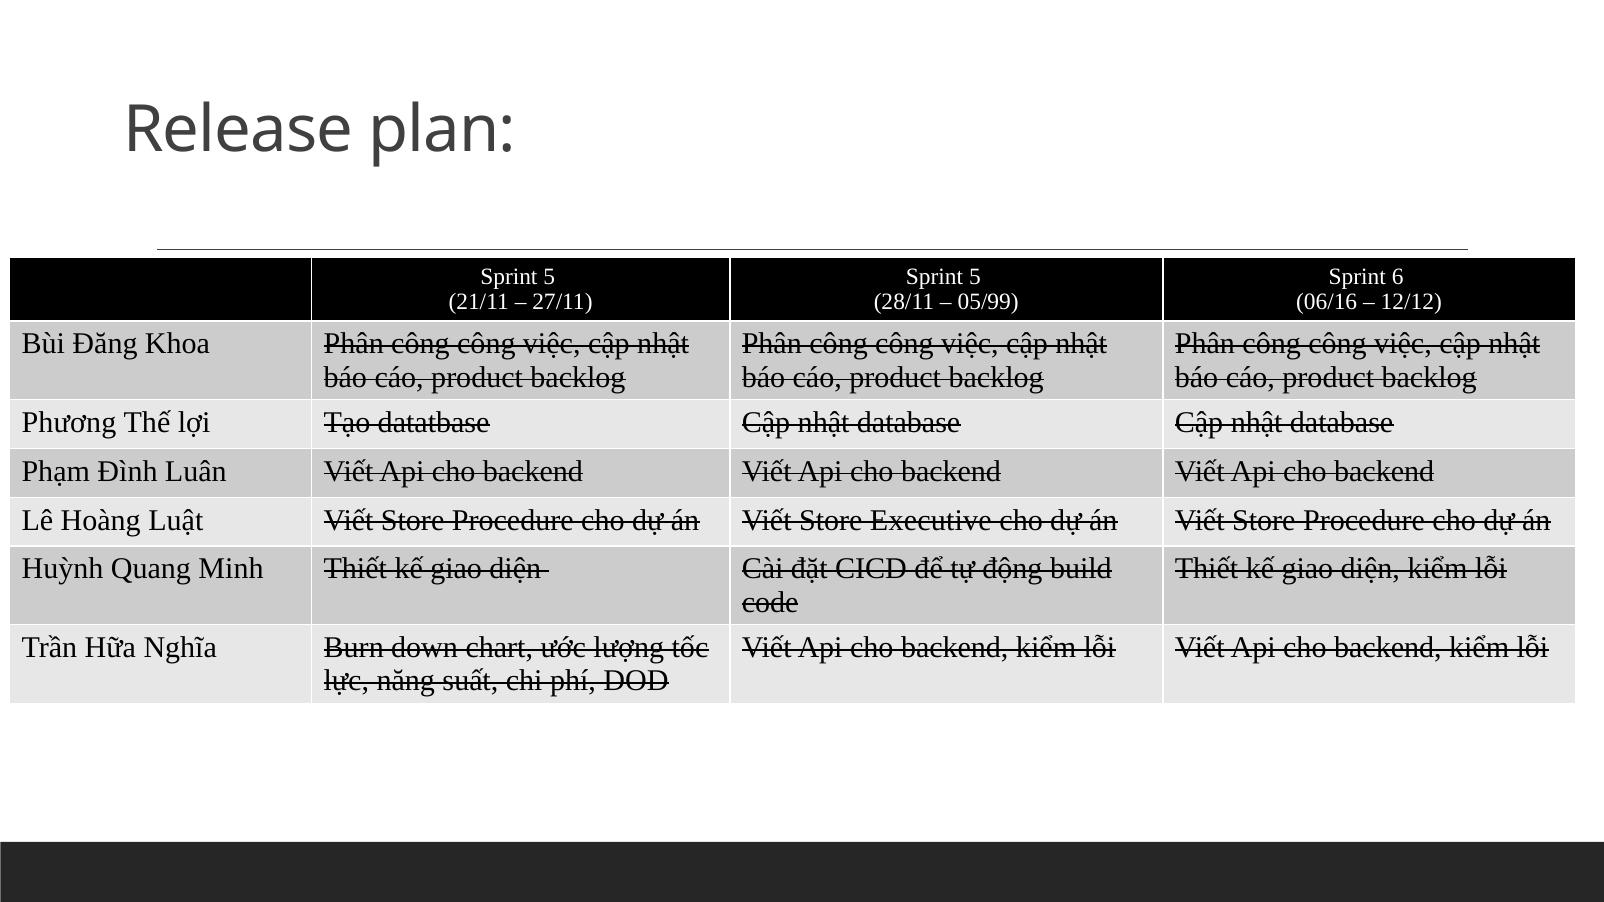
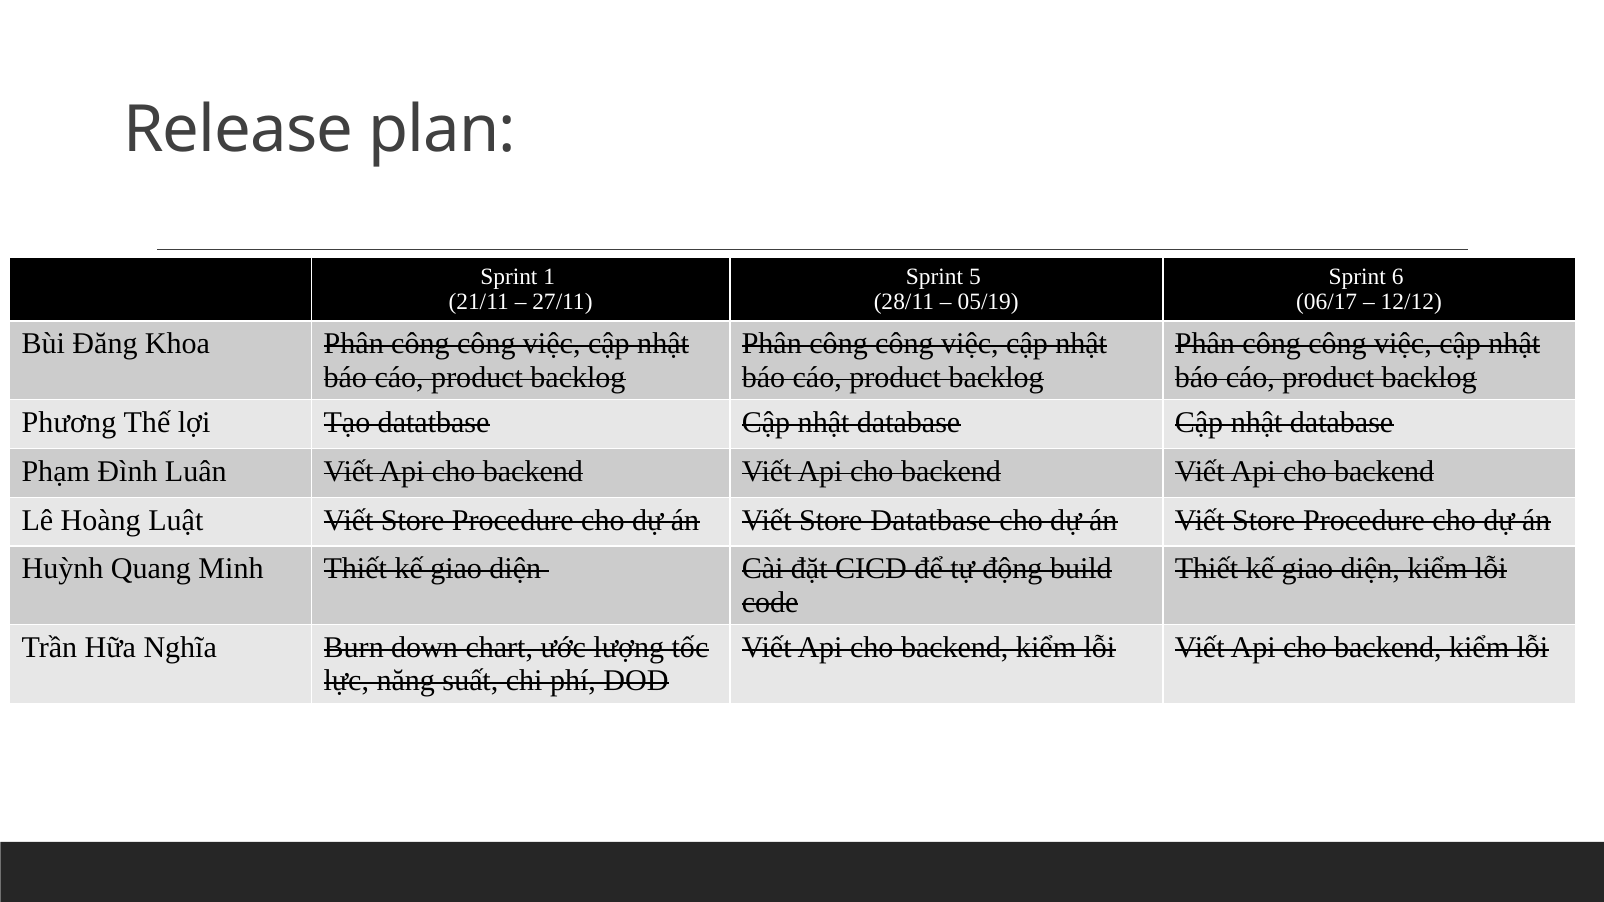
5: 5 -> 1 (549, 276)
05/99: 05/99 -> 05/19 (988, 302)
06/16: 06/16 -> 06/17 (1327, 302)
Store Executive: Executive -> Datatbase (931, 520)
